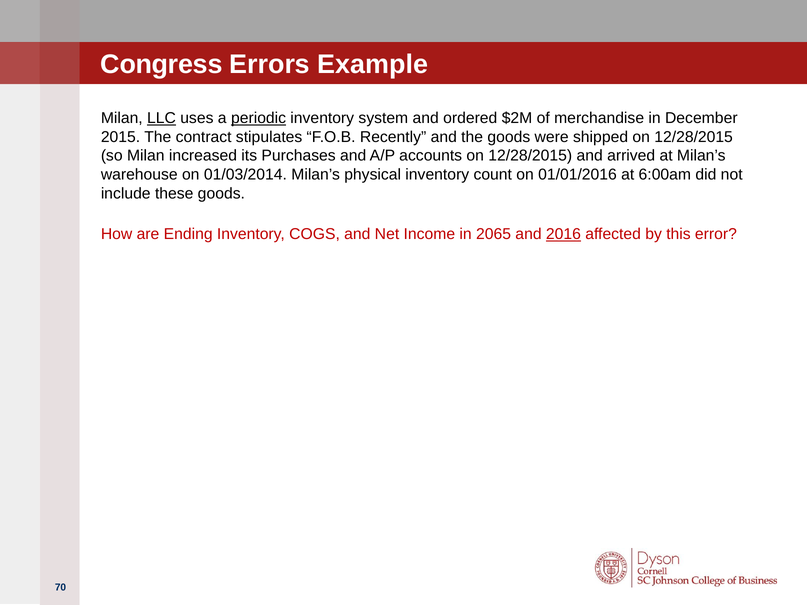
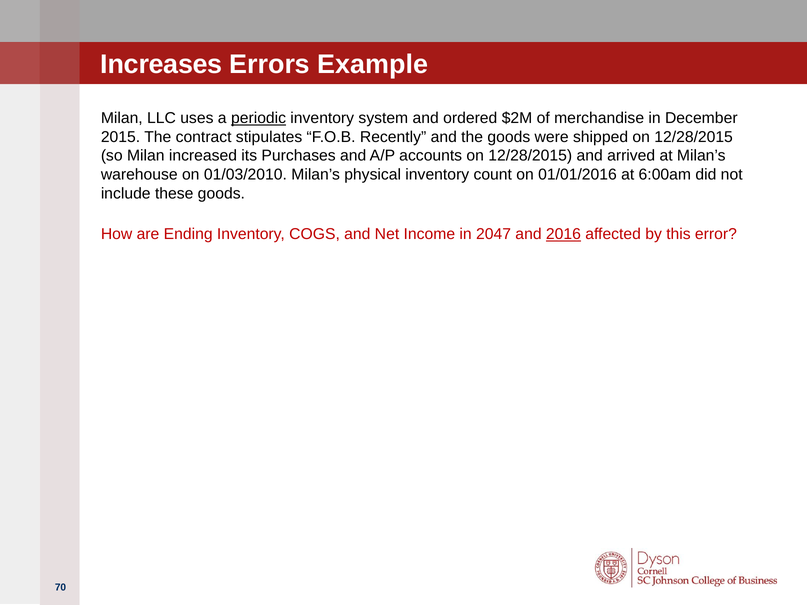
Congress: Congress -> Increases (161, 64)
LLC underline: present -> none (161, 118)
01/03/2014: 01/03/2014 -> 01/03/2010 (245, 175)
2065: 2065 -> 2047 (494, 234)
